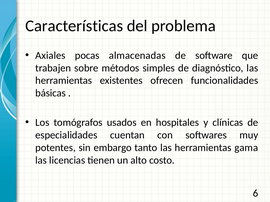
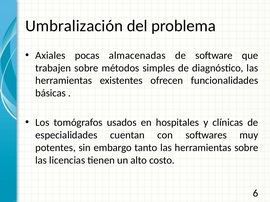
Características: Características -> Umbralización (74, 26)
herramientas gama: gama -> sobre (246, 148)
